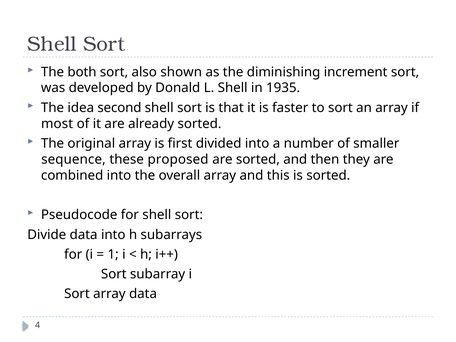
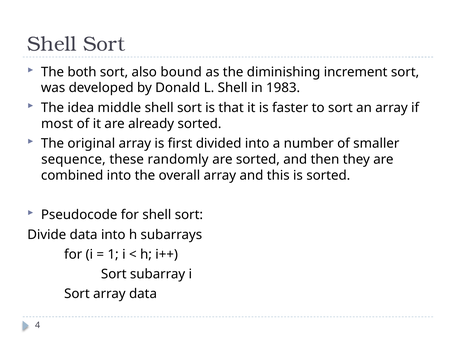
shown: shown -> bound (181, 72)
1935: 1935 -> 1983 (283, 88)
second: second -> middle (119, 108)
proposed: proposed -> randomly (178, 159)
